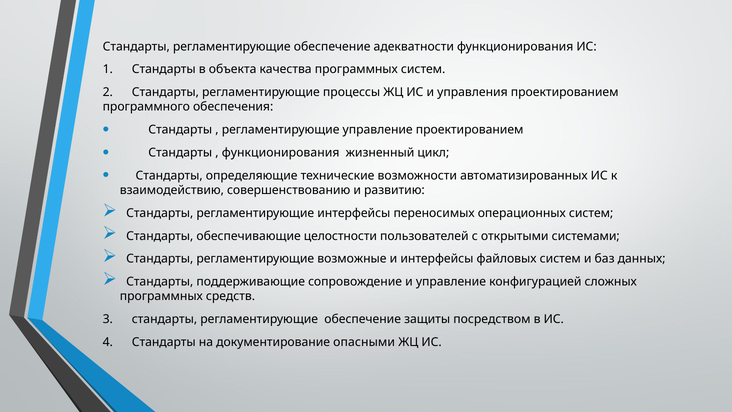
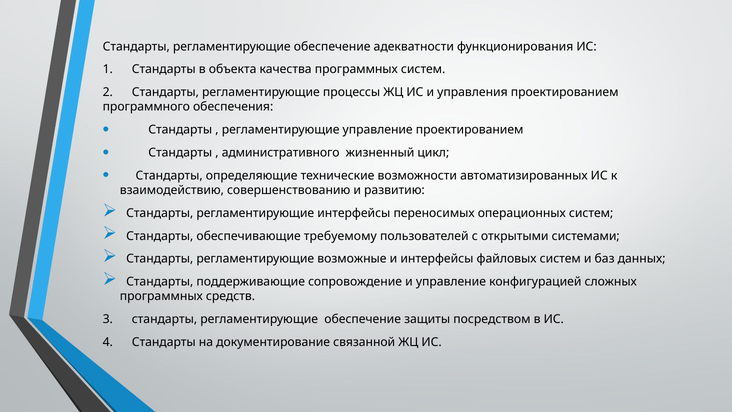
функционирования: функционирования -> административного (281, 153)
целостности: целостности -> требуемому (340, 236)
опасными: опасными -> связанной (364, 342)
